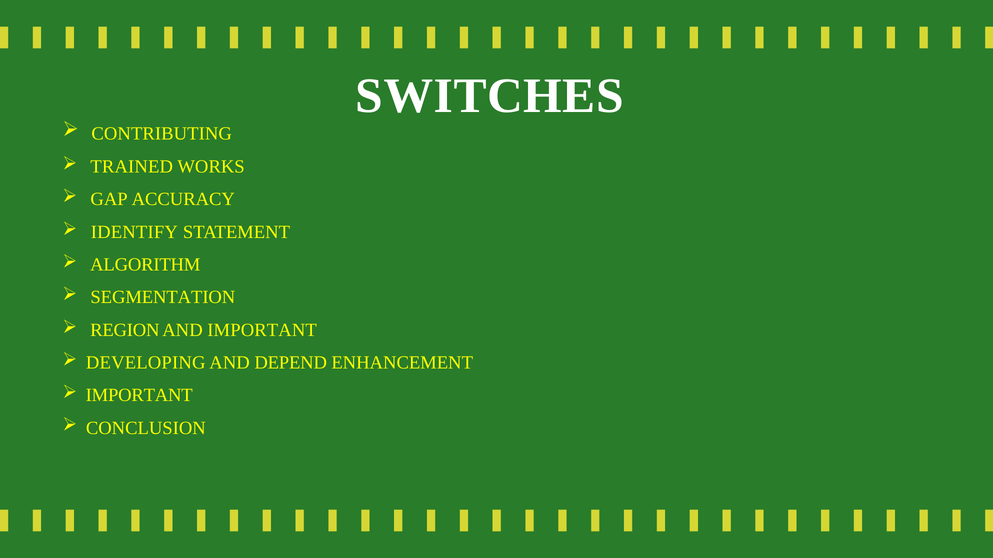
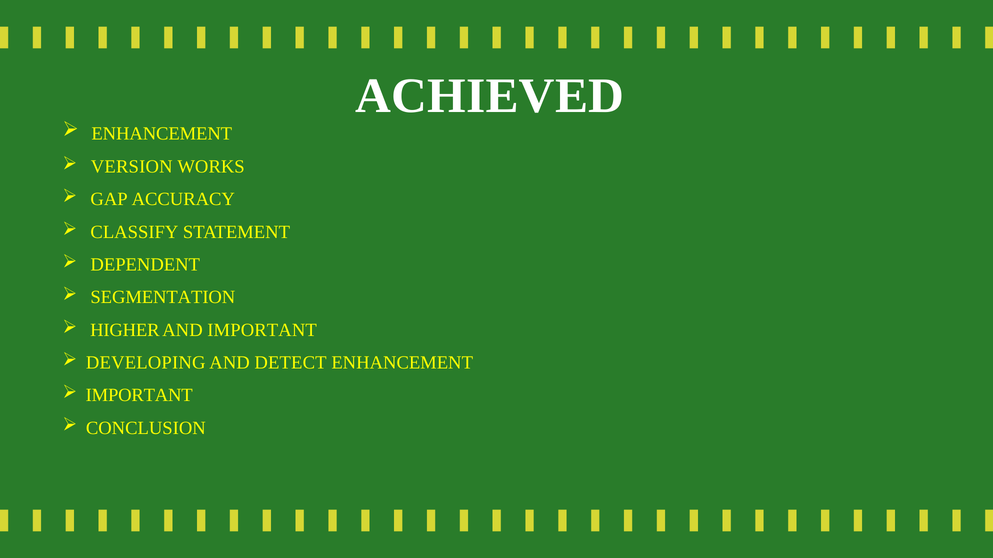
SWITCHES: SWITCHES -> ACHIEVED (490, 96)
CONTRIBUTING: CONTRIBUTING -> ENHANCEMENT (162, 134)
TRAINED: TRAINED -> VERSION (132, 167)
IDENTIFY: IDENTIFY -> CLASSIFY (134, 232)
ALGORITHM: ALGORITHM -> DEPENDENT (145, 265)
REGION: REGION -> HIGHER (125, 330)
DEPEND: DEPEND -> DETECT (290, 363)
